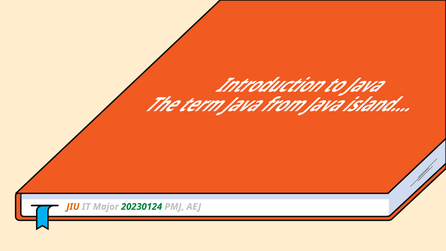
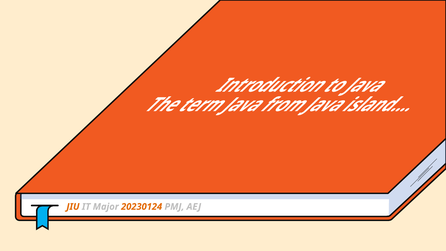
20230124 colour: green -> orange (142, 207)
